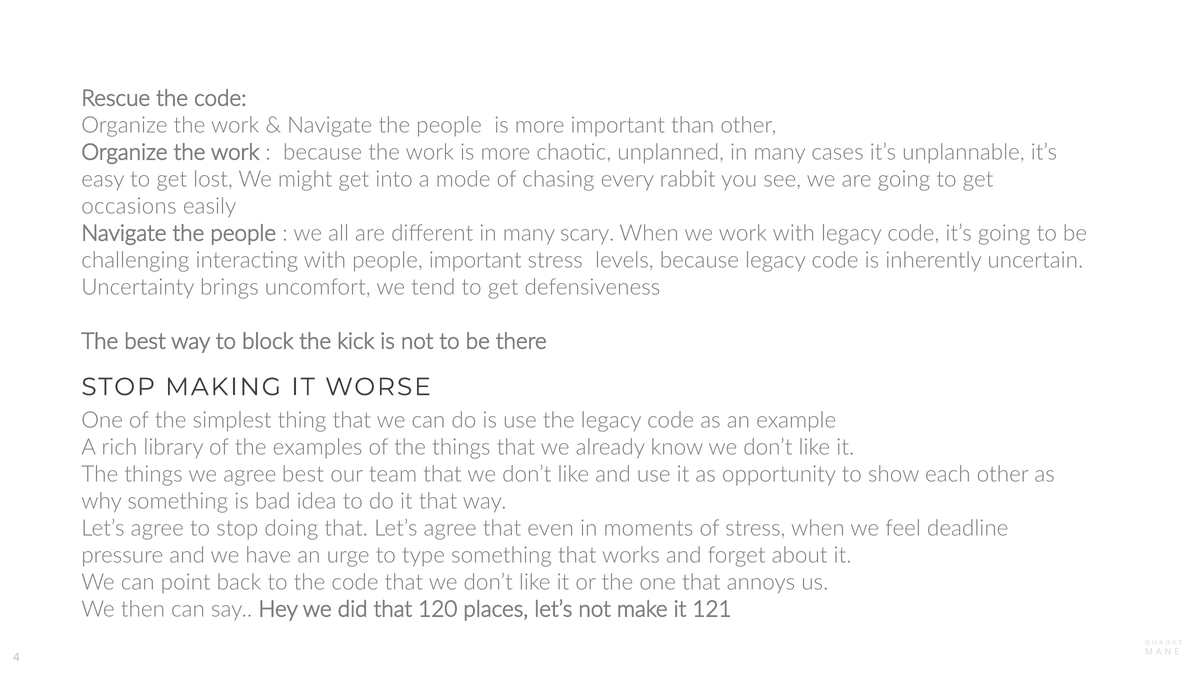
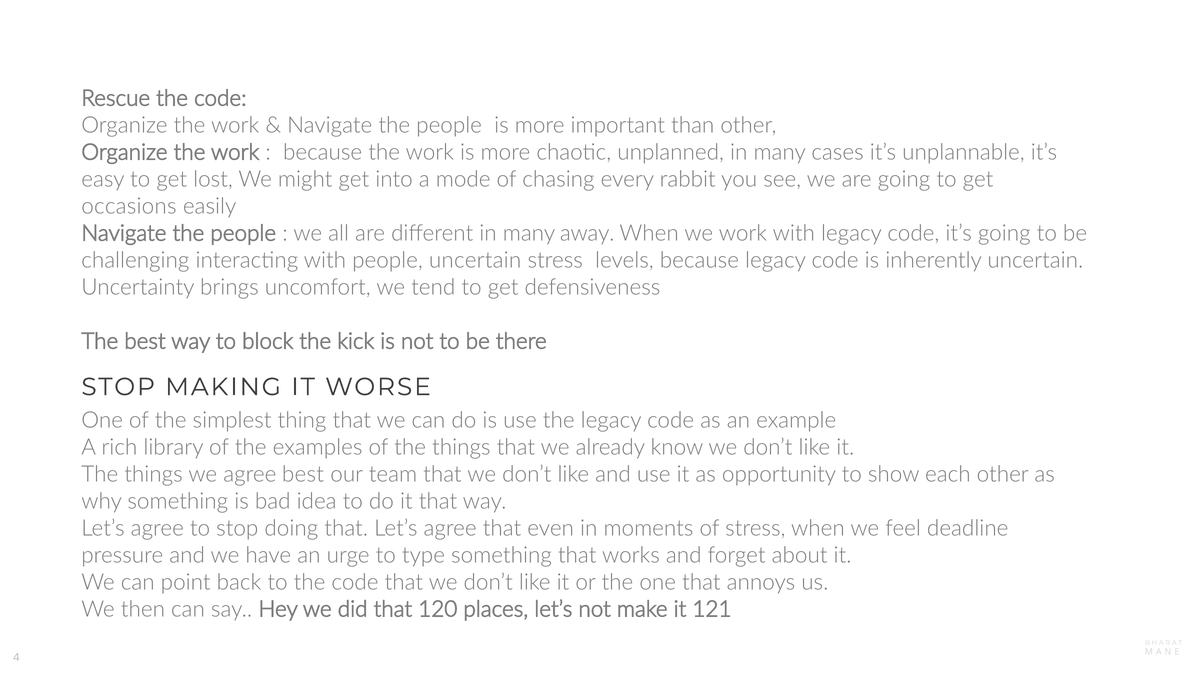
scary: scary -> away (587, 233)
people important: important -> uncertain (475, 260)
